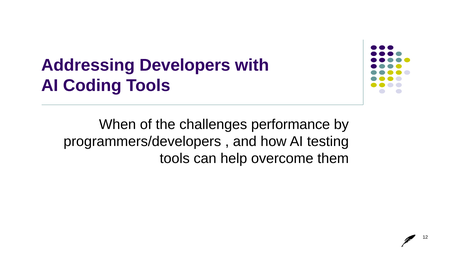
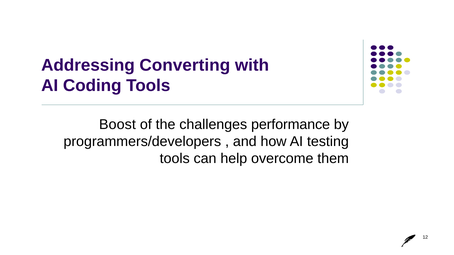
Developers: Developers -> Converting (185, 65)
When: When -> Boost (117, 125)
